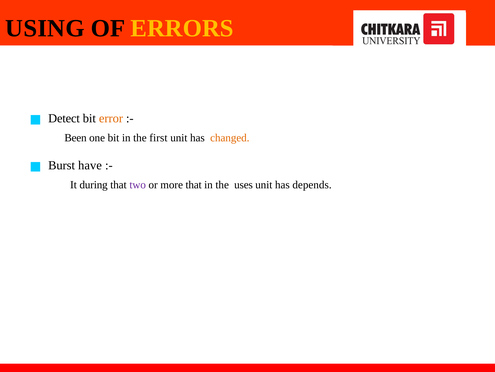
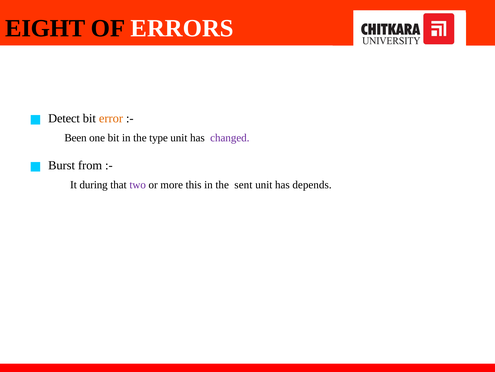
USING: USING -> EIGHT (45, 28)
ERRORS colour: yellow -> white (182, 28)
first: first -> type (159, 137)
changed colour: orange -> purple (230, 137)
have: have -> from (90, 165)
more that: that -> this (194, 185)
uses: uses -> sent (243, 185)
